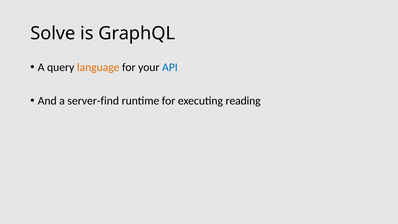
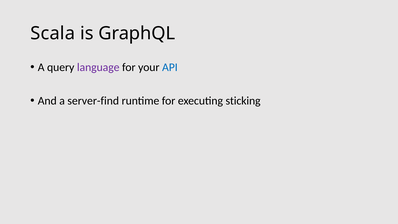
Solve: Solve -> Scala (53, 33)
language colour: orange -> purple (98, 67)
reading: reading -> sticking (243, 101)
